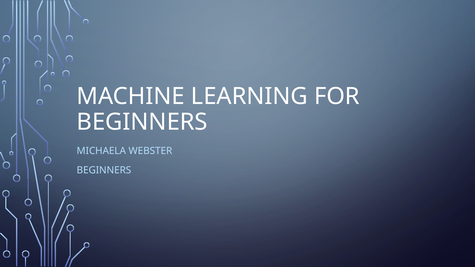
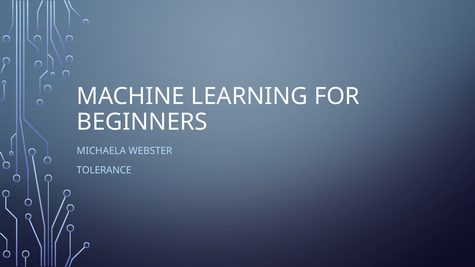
BEGINNERS: BEGINNERS -> TOLERANCE (104, 170)
